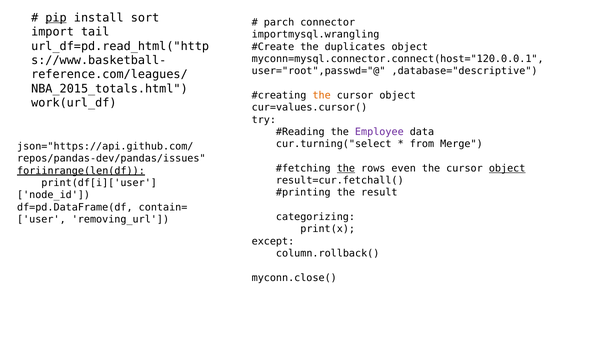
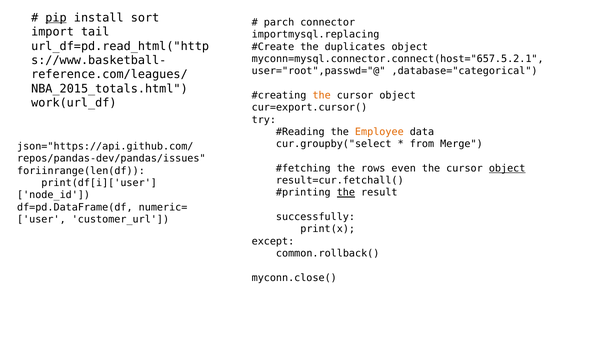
importmysql.wrangling: importmysql.wrangling -> importmysql.replacing (316, 35)
myconn=mysql.connector.connect(host="120.0.0.1: myconn=mysql.connector.connect(host="120.0.0.1 -> myconn=mysql.connector.connect(host="657.5.2.1 (398, 59)
,database="descriptive: ,database="descriptive -> ,database="categorical (465, 71)
cur=values.cursor(: cur=values.cursor( -> cur=export.cursor( (309, 107)
Employee colour: purple -> orange (379, 132)
cur.turning("select: cur.turning("select -> cur.groupby("select (334, 144)
the underline: present -> none (346, 168)
foriinrange(len(df underline: present -> none (81, 170)
the underline: none -> present (346, 192)
contain=: contain= -> numeric= (163, 207)
categorizing: categorizing -> successfully (315, 217)
removing_url: removing_url -> customer_url (120, 219)
column.rollback(: column.rollback( -> common.rollback( (328, 253)
